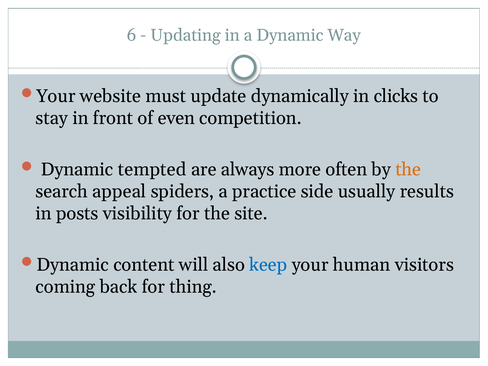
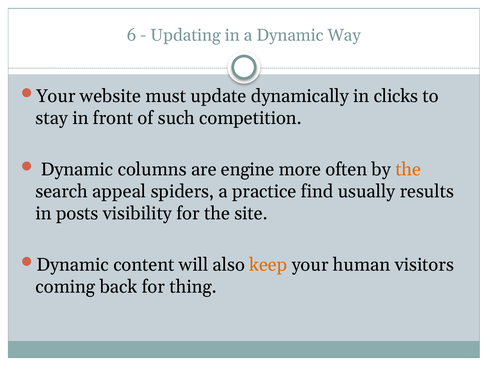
even: even -> such (176, 118)
tempted: tempted -> columns (152, 169)
always: always -> engine (248, 169)
side: side -> find (317, 191)
keep colour: blue -> orange (268, 265)
